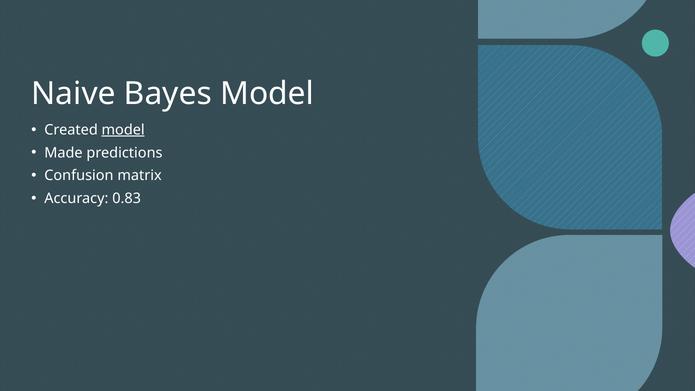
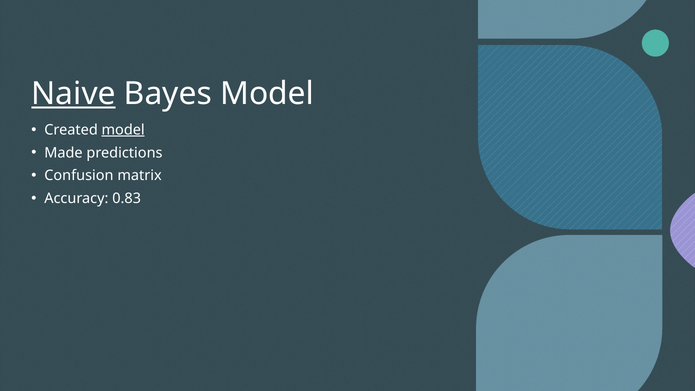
Naive underline: none -> present (73, 94)
